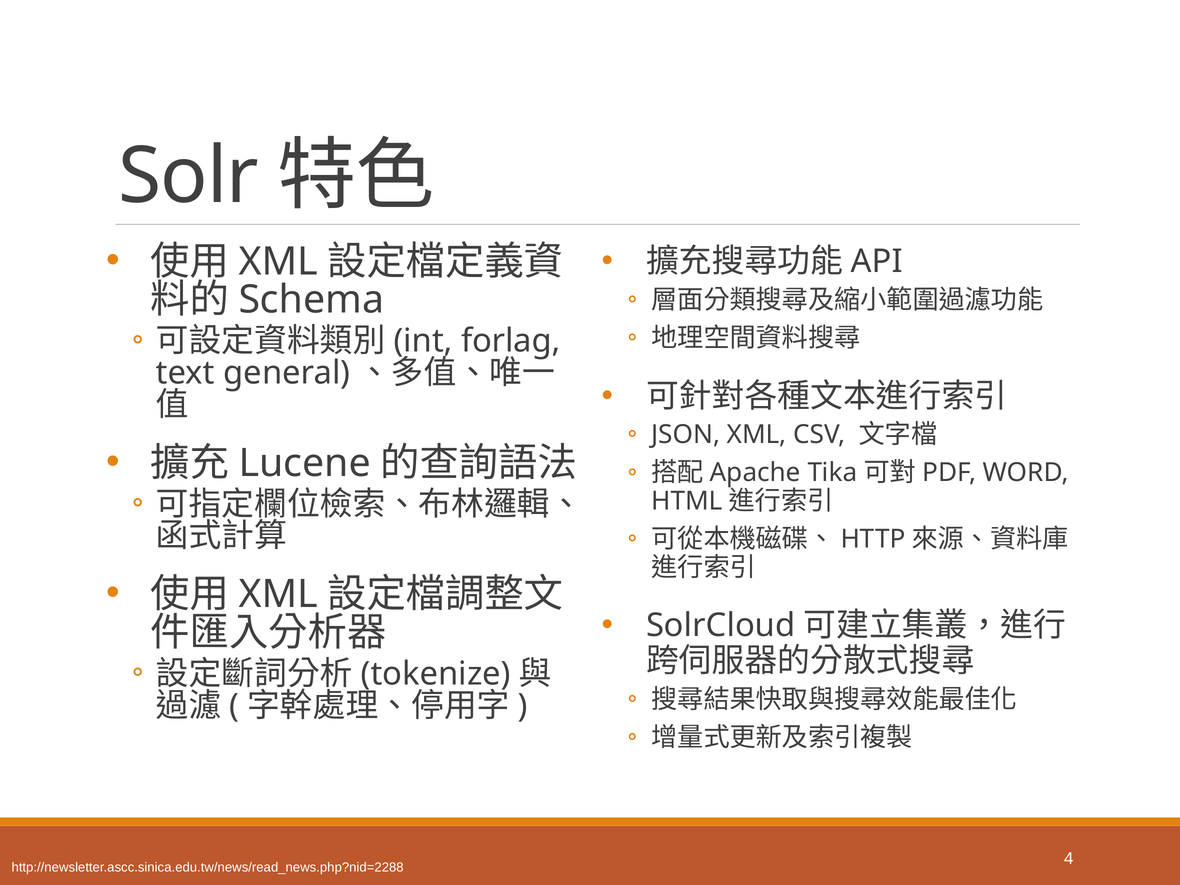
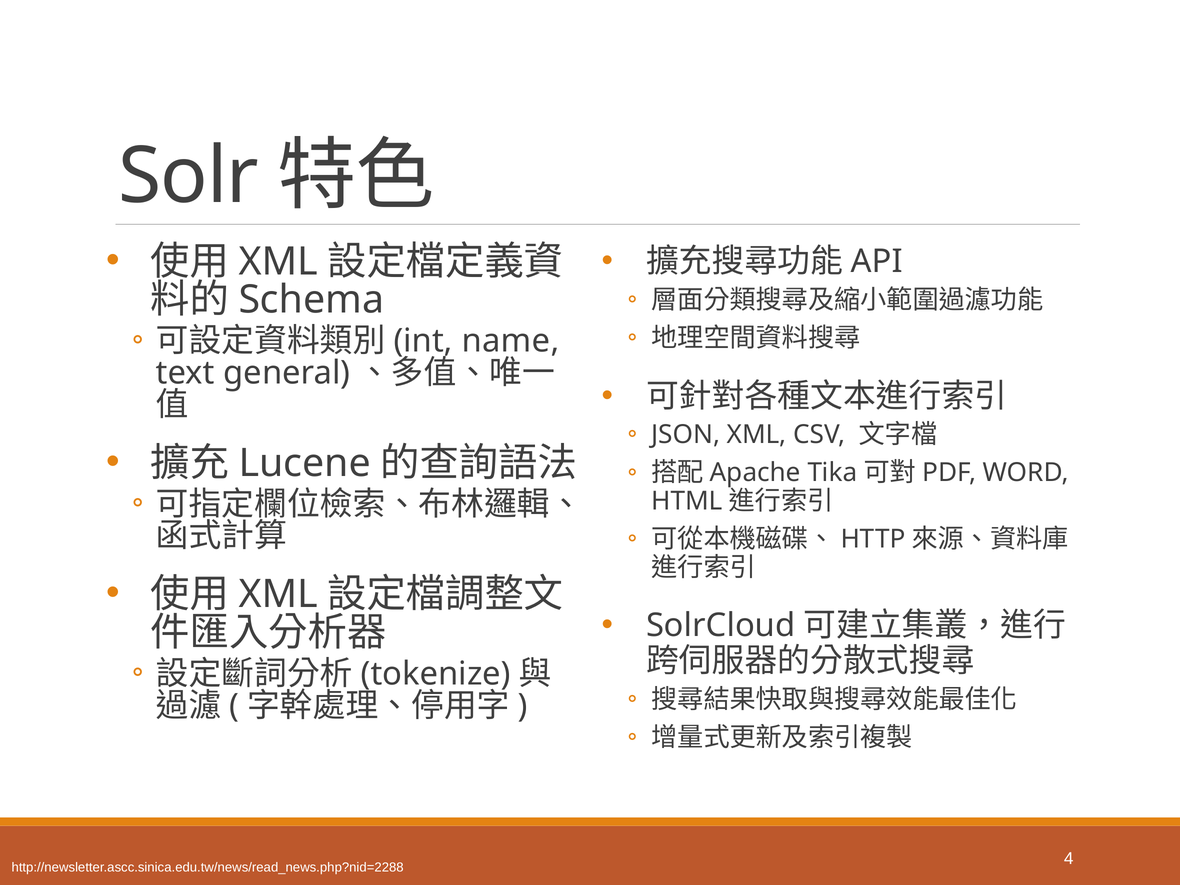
forlag: forlag -> name (510, 341)
